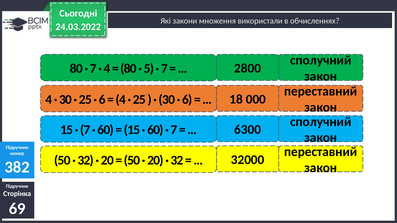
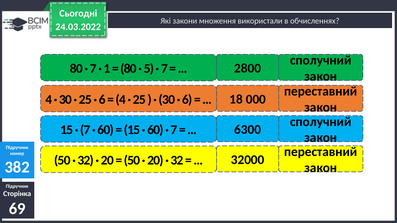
4: 4 -> 1 (107, 69)
